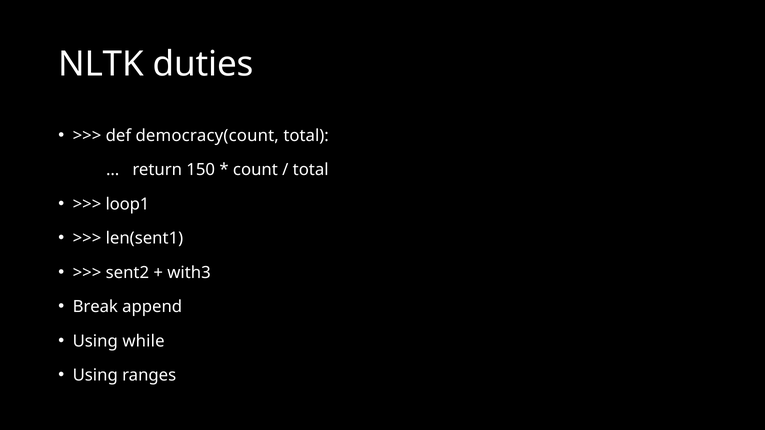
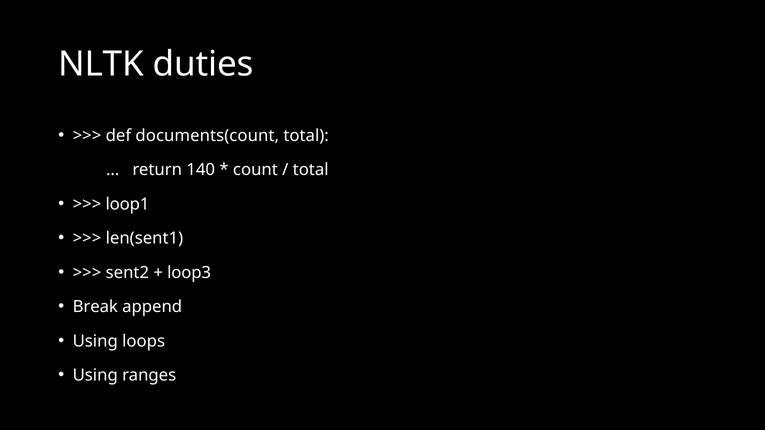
democracy(count: democracy(count -> documents(count (207, 136)
150: 150 -> 140 (201, 170)
with3: with3 -> loop3 (189, 273)
while: while -> loops (144, 341)
